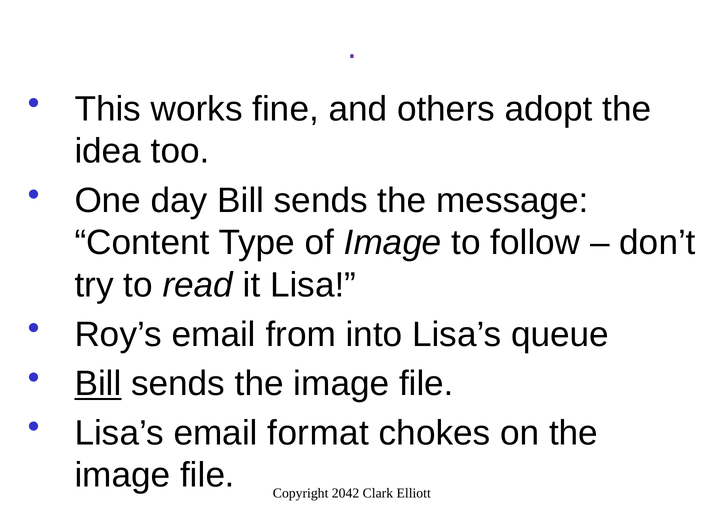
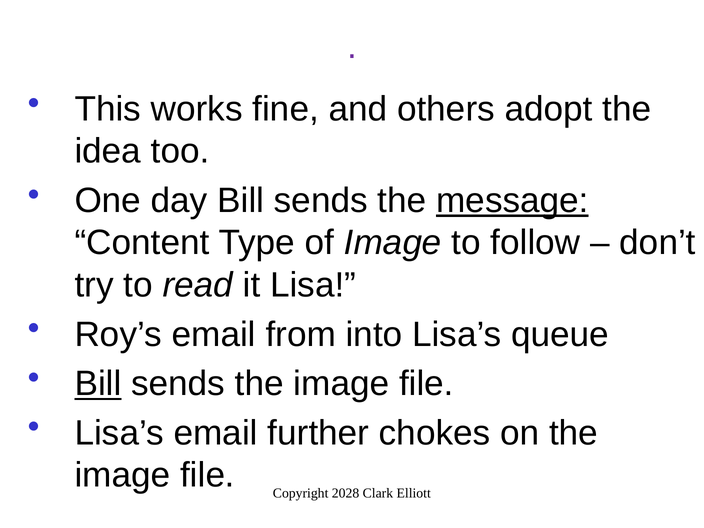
message underline: none -> present (512, 201)
format: format -> further (318, 433)
2042: 2042 -> 2028 (346, 493)
